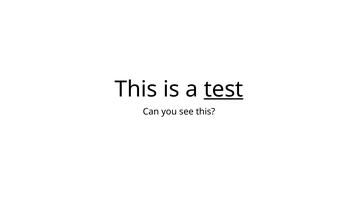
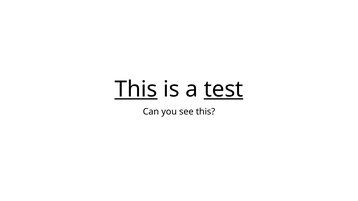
This underline: none -> present (136, 89)
